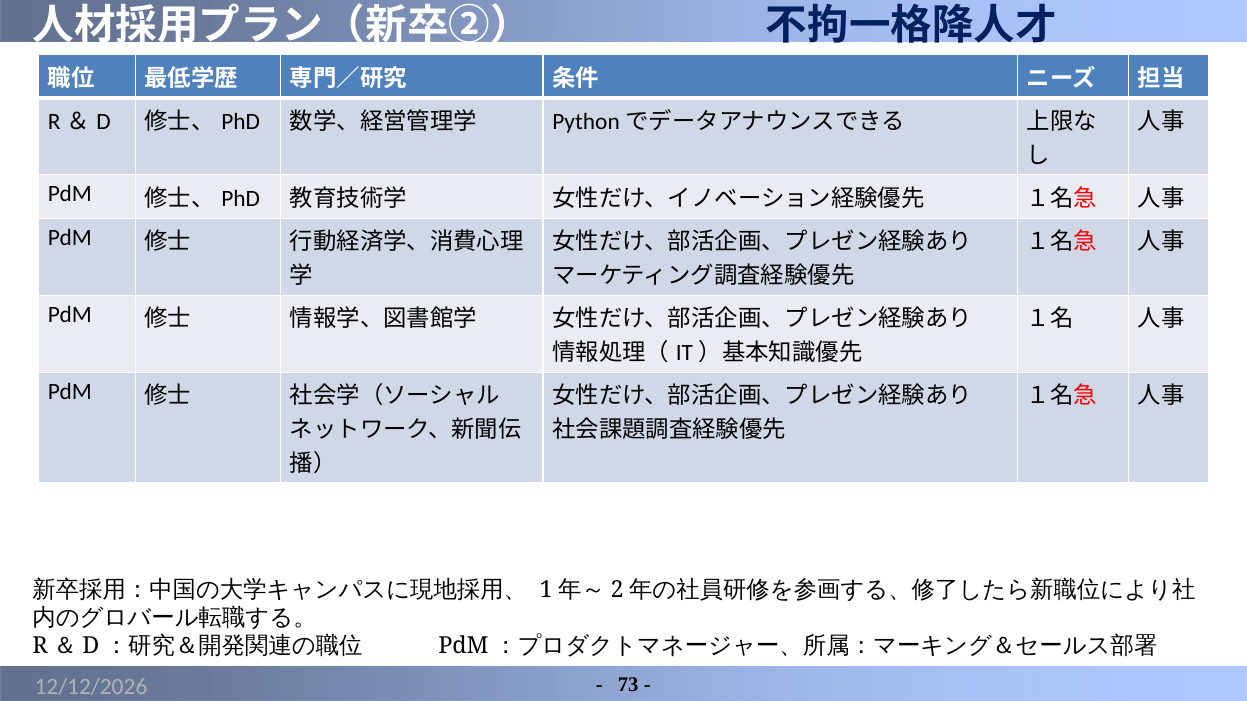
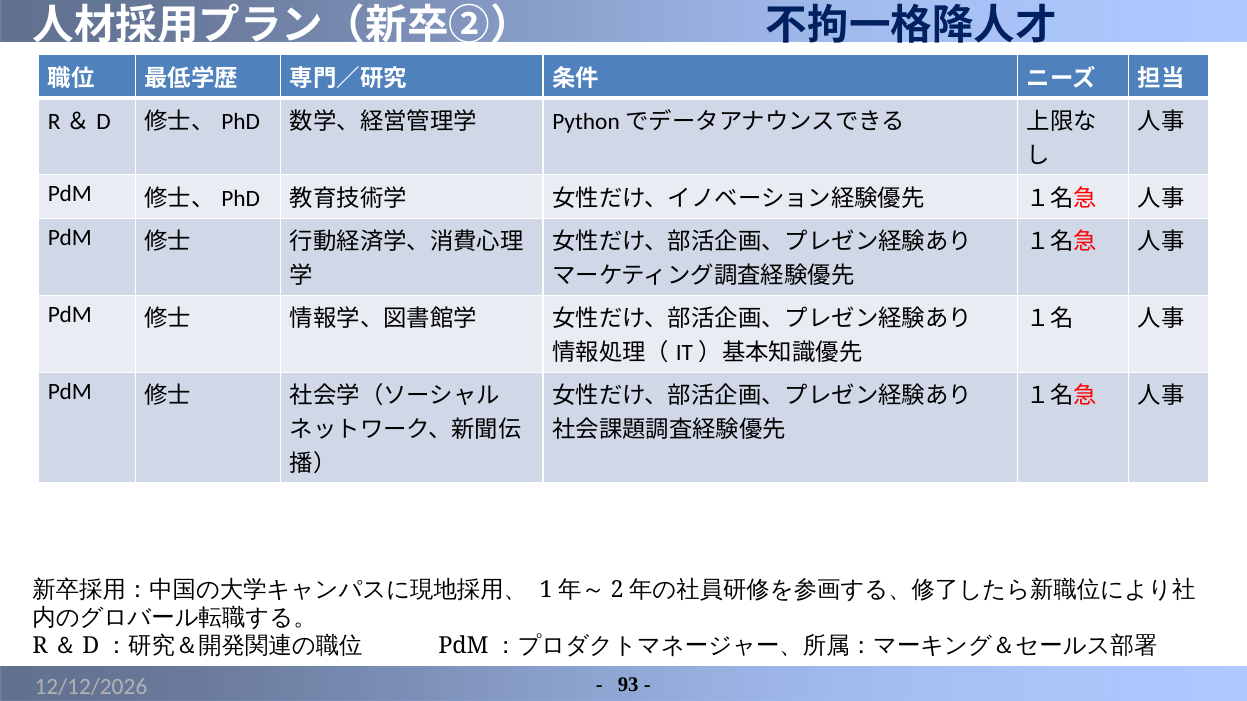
73: 73 -> 93 (628, 686)
